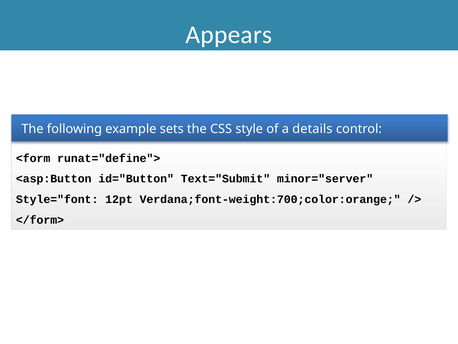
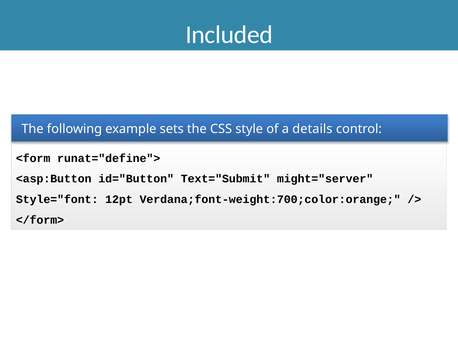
Appears: Appears -> Included (229, 35)
minor="server: minor="server -> might="server (325, 179)
